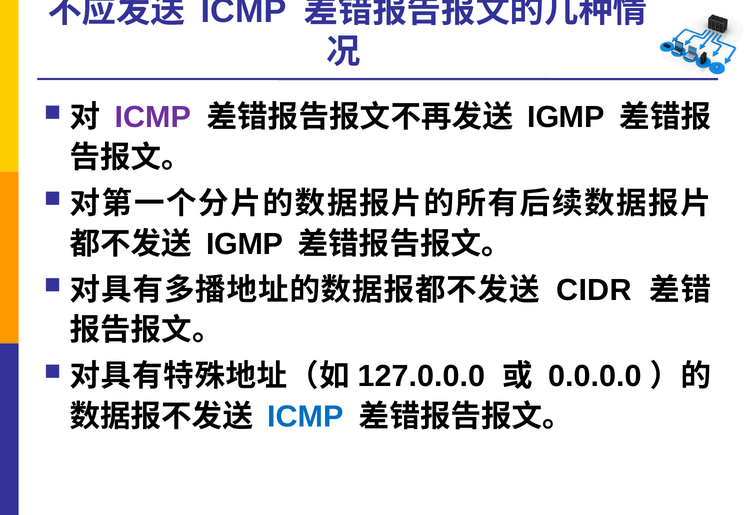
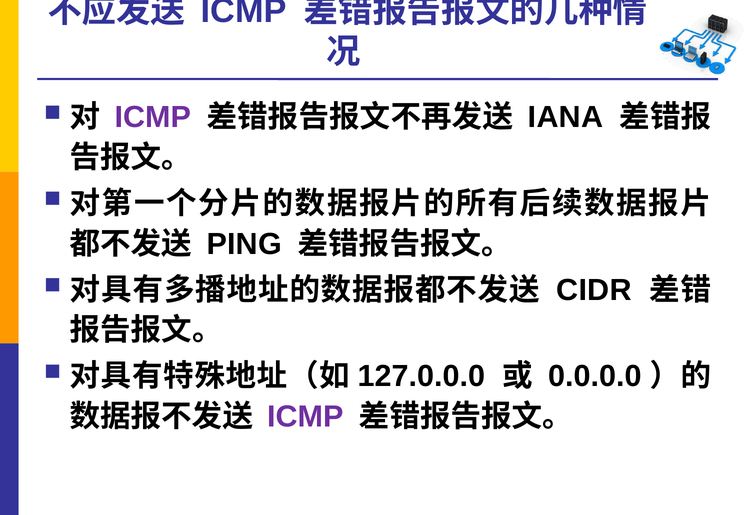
IGMP: IGMP -> IANA (566, 117)
IGMP: IGMP -> PING (244, 244)
ICMP colour: blue -> purple (306, 417)
